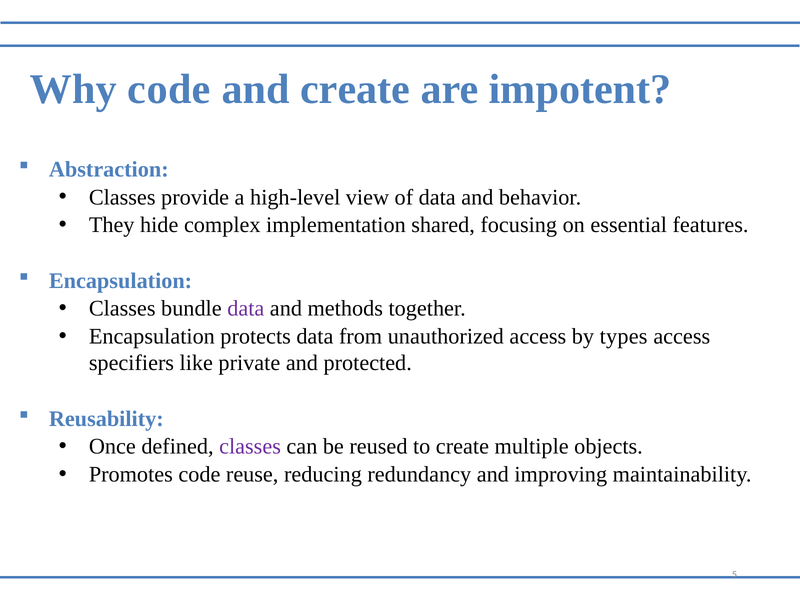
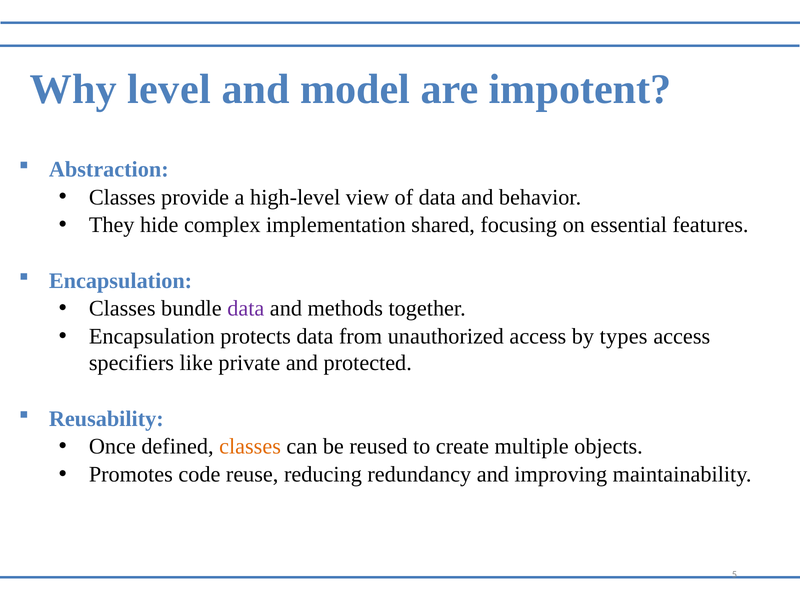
Why code: code -> level (169, 89)
and create: create -> model (355, 89)
classes colour: purple -> orange (250, 447)
